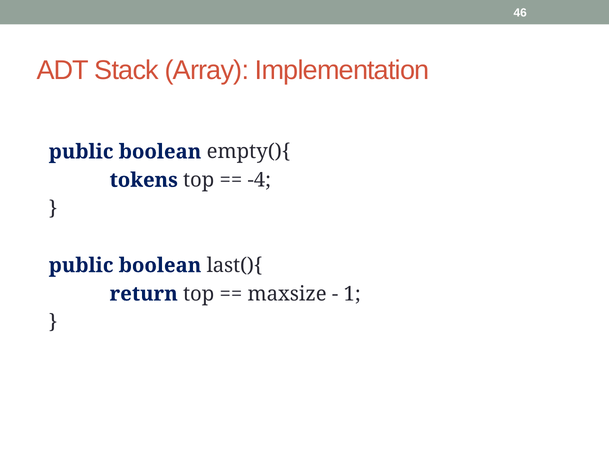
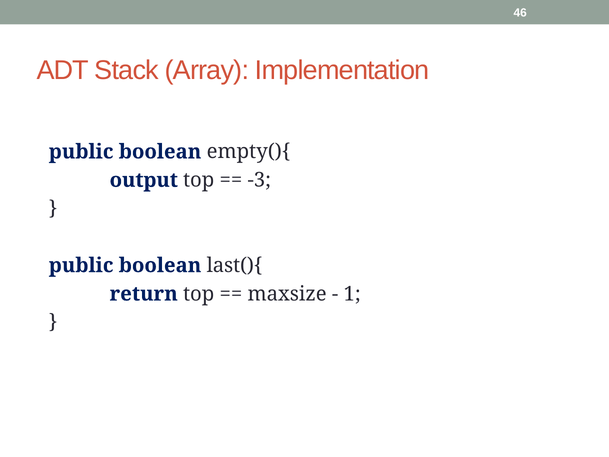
tokens: tokens -> output (144, 180)
-4: -4 -> -3 (259, 180)
